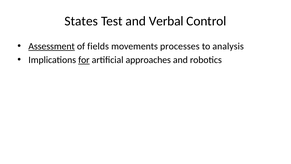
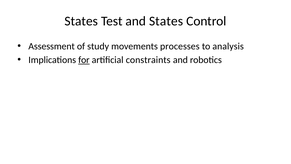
and Verbal: Verbal -> States (166, 21)
Assessment underline: present -> none (52, 46)
fields: fields -> study (98, 46)
approaches: approaches -> constraints (148, 60)
